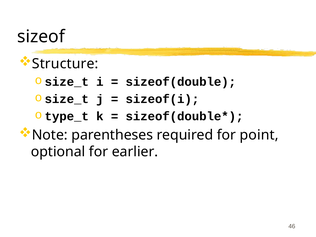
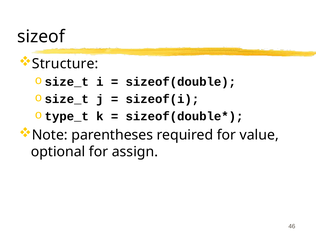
point: point -> value (259, 135)
earlier: earlier -> assign (135, 152)
